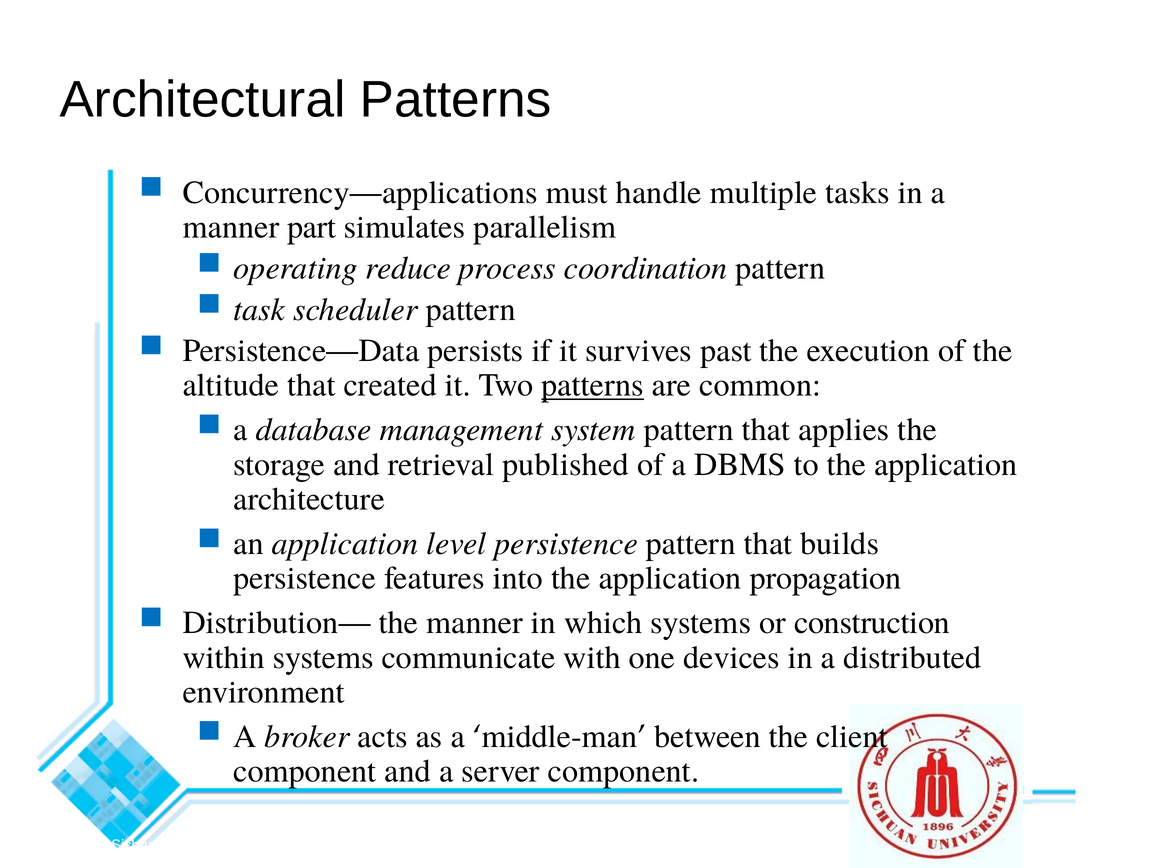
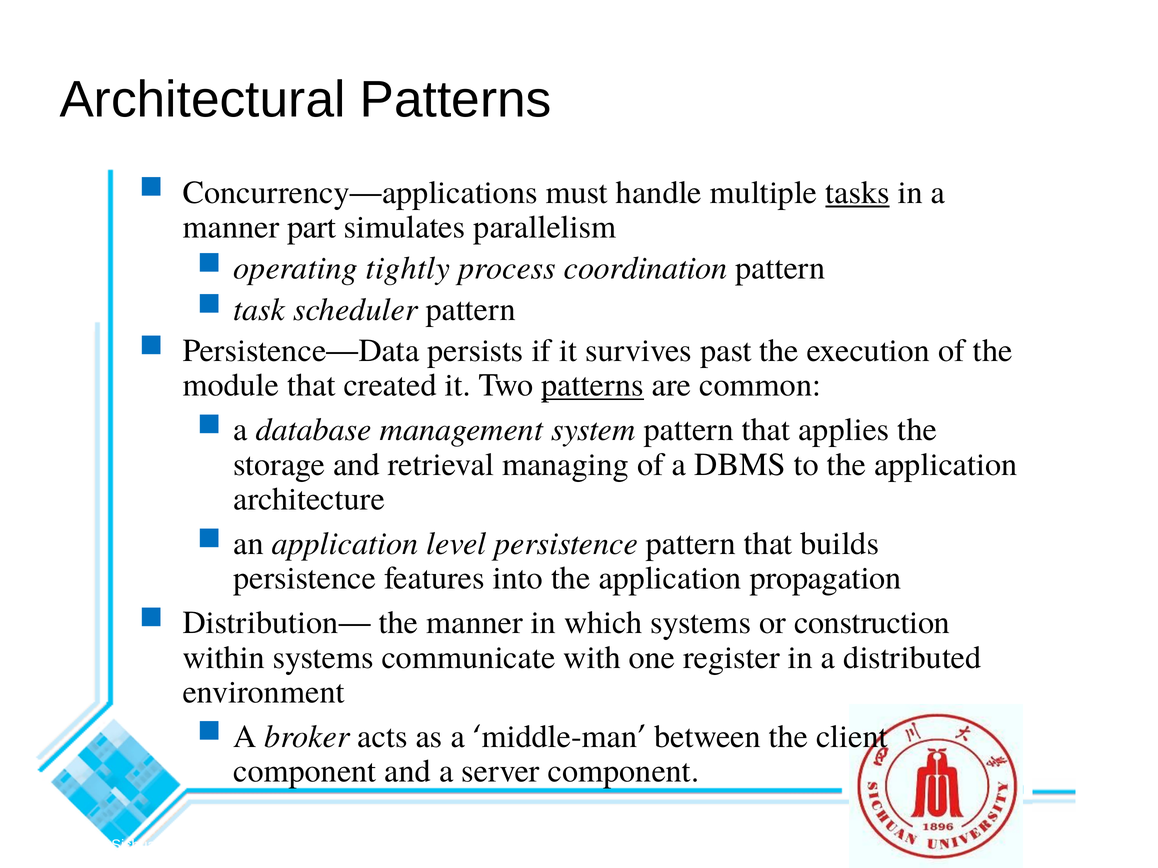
tasks underline: none -> present (858, 193)
reduce: reduce -> tightly (408, 269)
altitude: altitude -> module (231, 386)
published: published -> managing (566, 465)
devices: devices -> register (732, 658)
